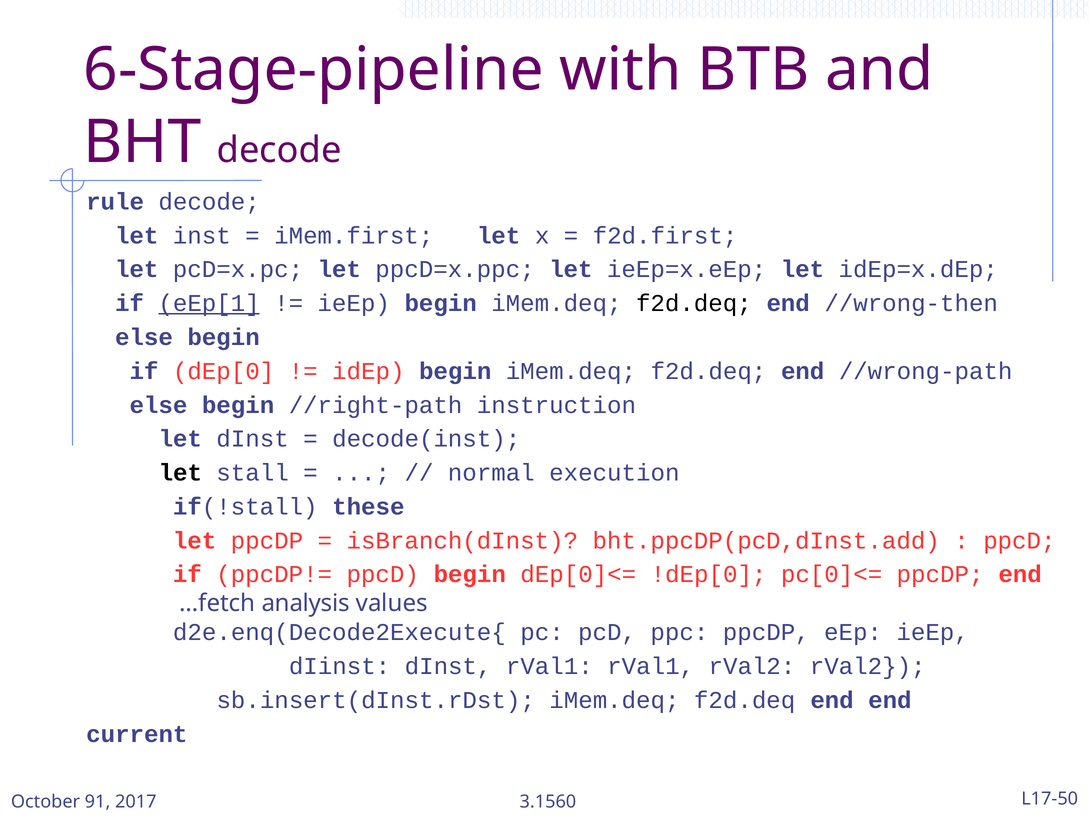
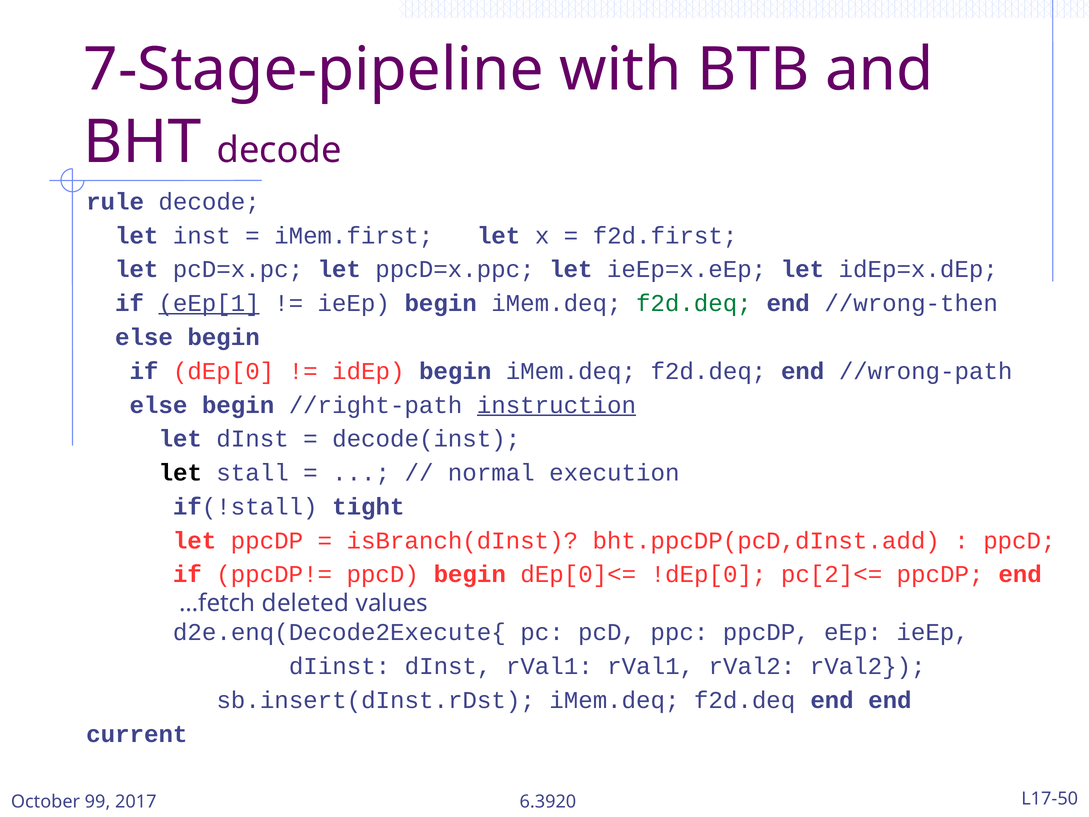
6-Stage-pipeline: 6-Stage-pipeline -> 7-Stage-pipeline (314, 70)
f2d.deq colour: black -> green (694, 303)
instruction underline: none -> present (556, 405)
these: these -> tight (368, 507)
pc[0]<=: pc[0]<= -> pc[2]<= (832, 574)
analysis: analysis -> deleted (305, 603)
91: 91 -> 99 (98, 802)
3.1560: 3.1560 -> 6.3920 (548, 802)
